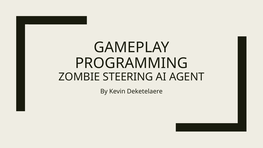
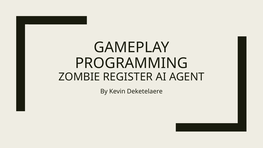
STEERING: STEERING -> REGISTER (128, 77)
